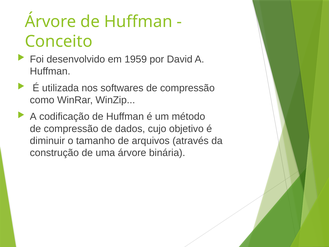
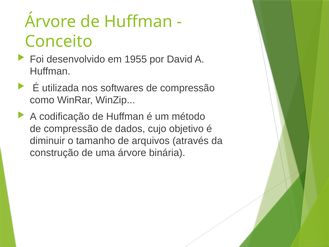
1959: 1959 -> 1955 (136, 59)
